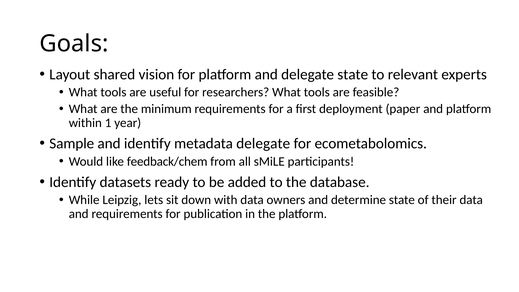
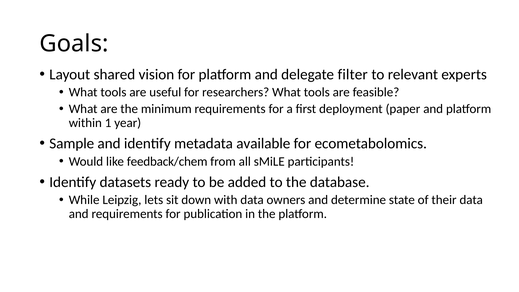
delegate state: state -> filter (353, 74)
metadata delegate: delegate -> available (263, 144)
